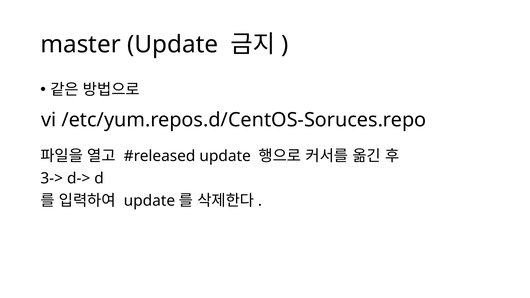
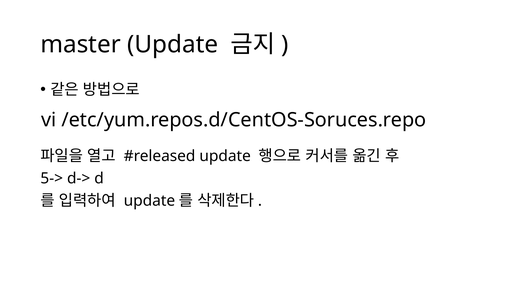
3->: 3-> -> 5-> (52, 178)
